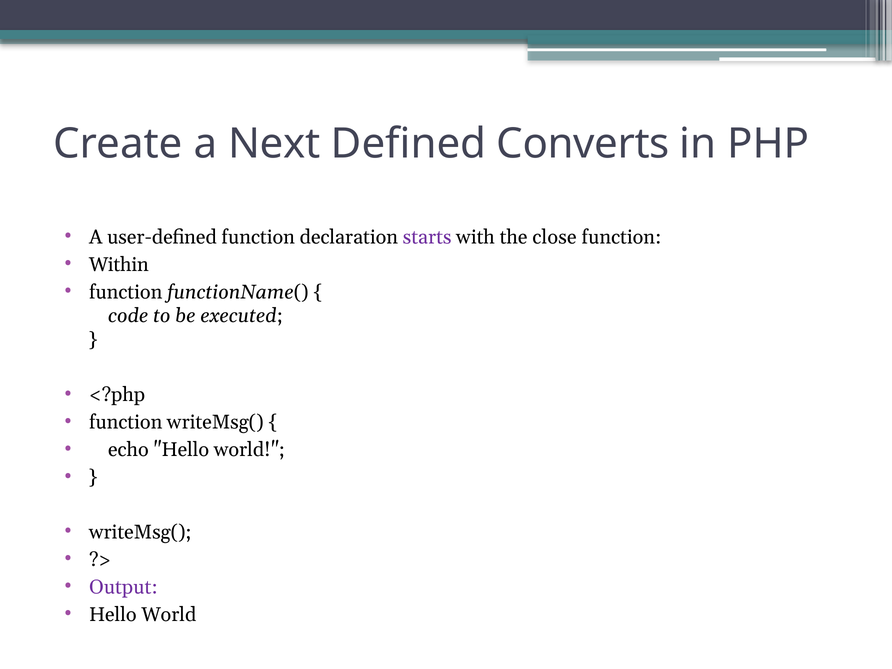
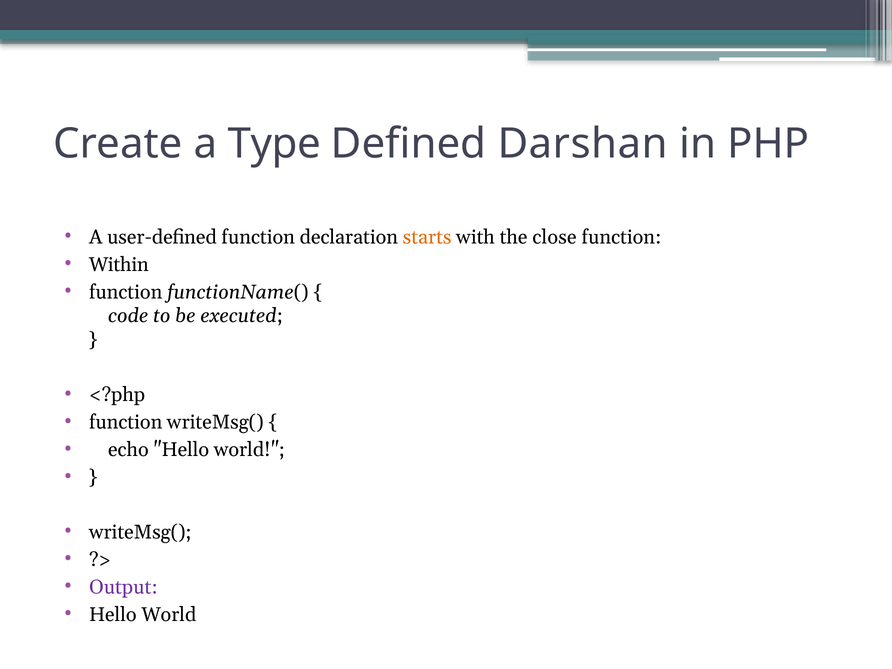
Next: Next -> Type (274, 144)
Converts: Converts -> Darshan (583, 144)
starts colour: purple -> orange (427, 237)
